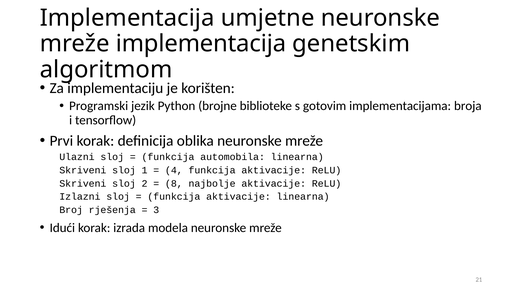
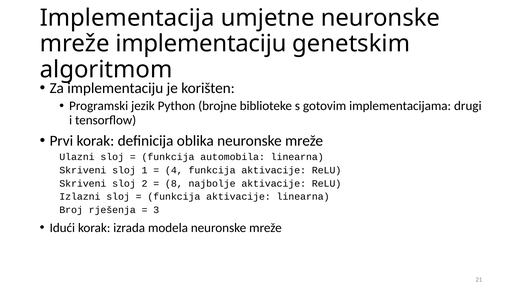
mreže implementacija: implementacija -> implementaciju (201, 44)
broja: broja -> drugi (468, 106)
